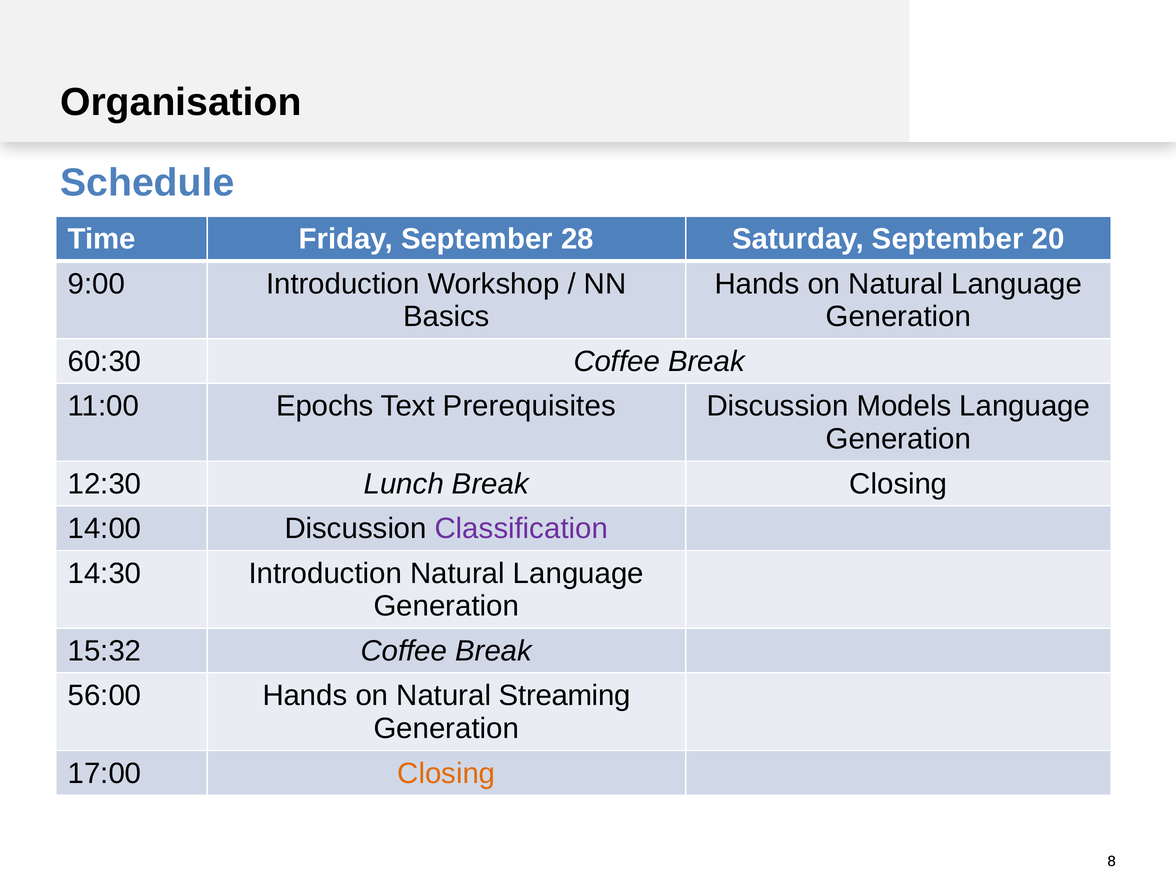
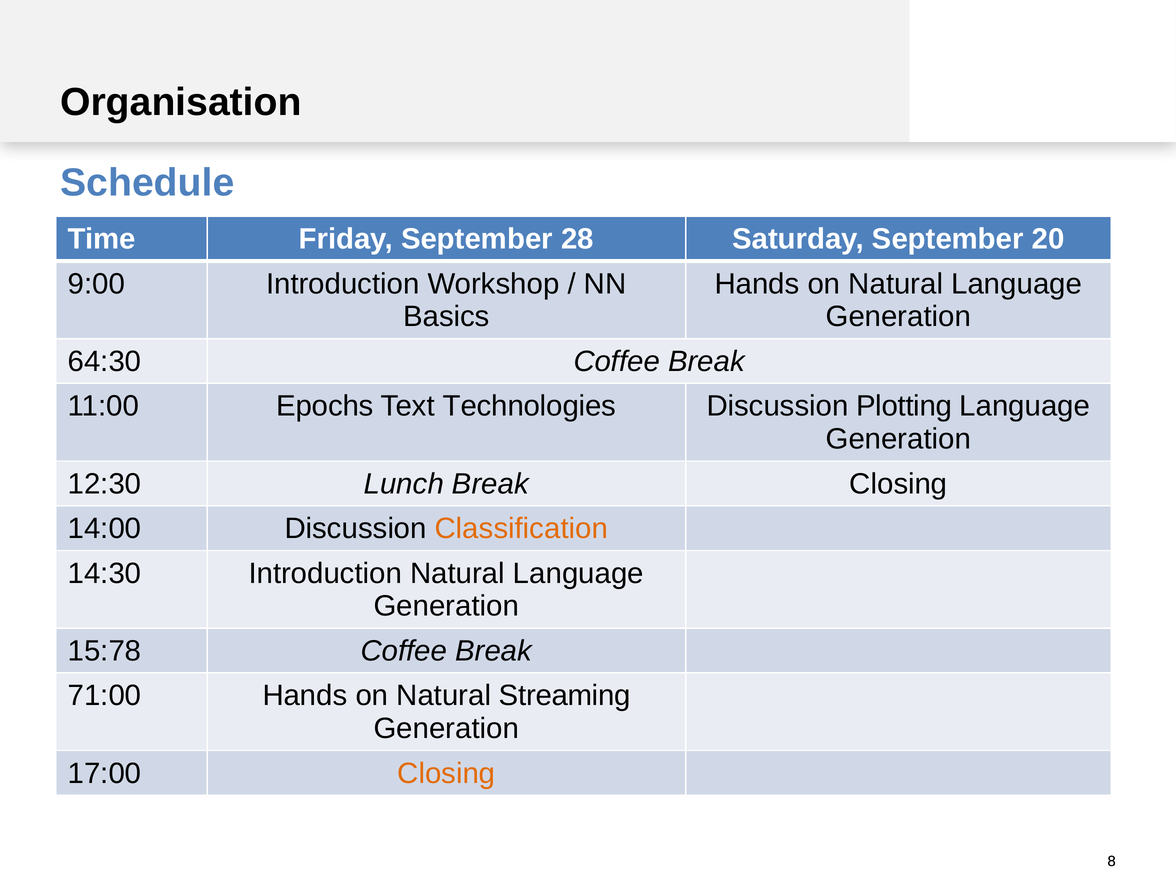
60:30: 60:30 -> 64:30 (104, 361)
Prerequisites: Prerequisites -> Technologies (529, 406)
Models: Models -> Plotting (904, 406)
Classification colour: purple -> orange (521, 529)
15:32: 15:32 -> 15:78 (104, 651)
56:00: 56:00 -> 71:00 (104, 696)
